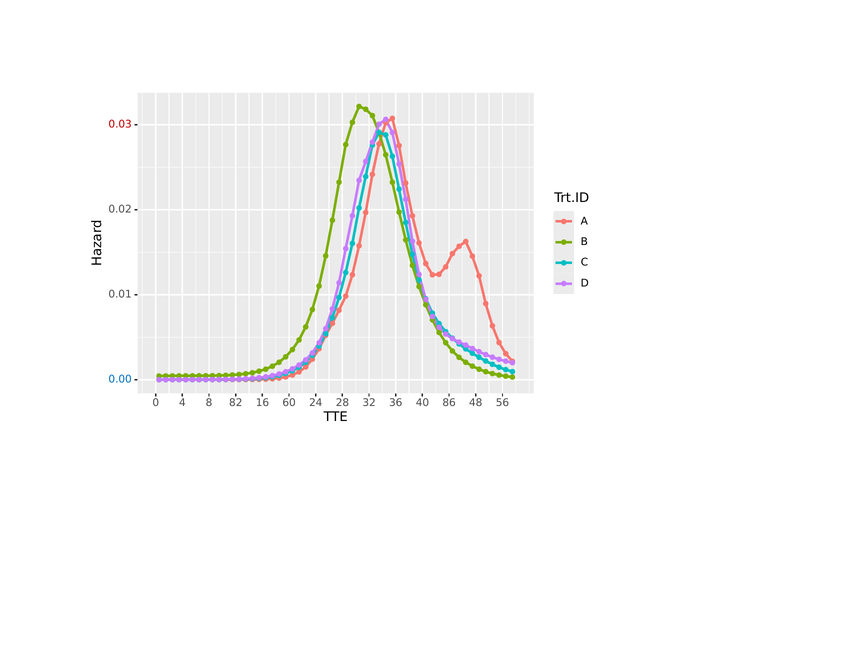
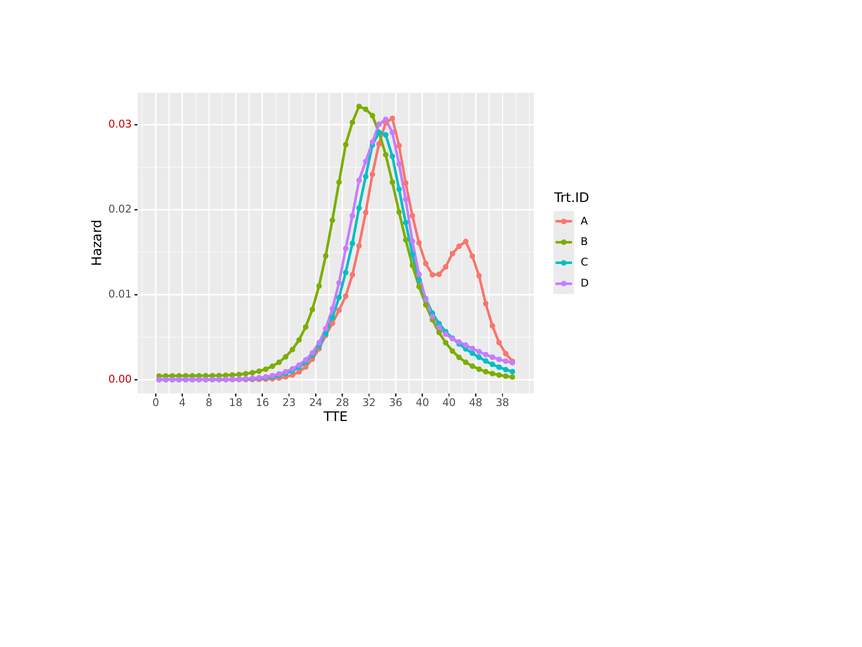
0.00 colour: blue -> red (120, 379)
82: 82 -> 18 (236, 402)
60: 60 -> 23 (289, 402)
40 86: 86 -> 40 (449, 402)
56: 56 -> 38 (502, 402)
